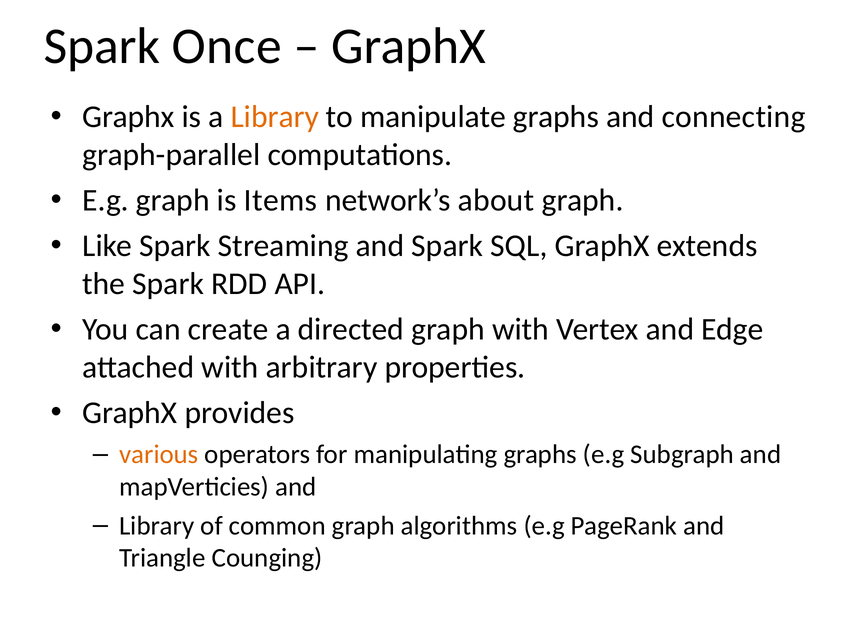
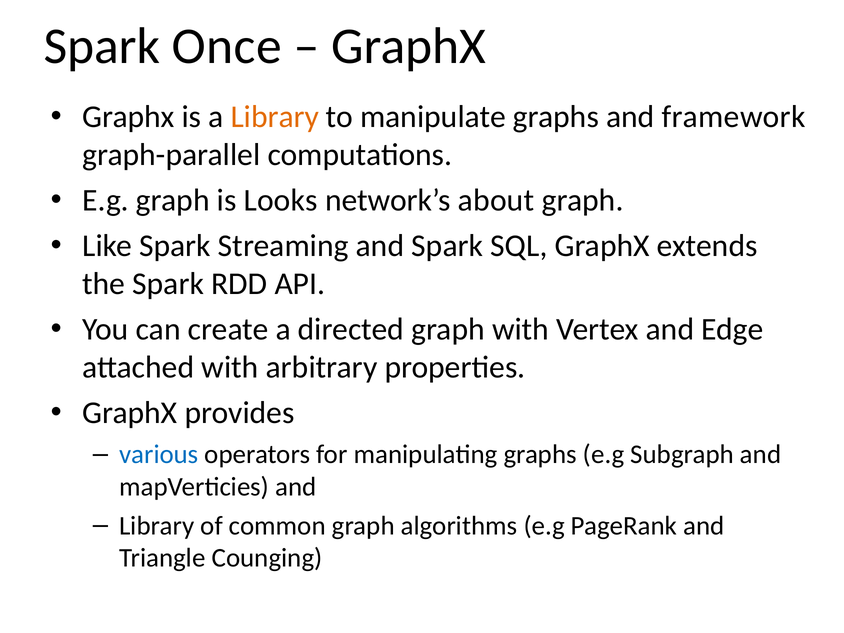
connecting: connecting -> framework (734, 117)
Items: Items -> Looks (281, 200)
various colour: orange -> blue (159, 454)
